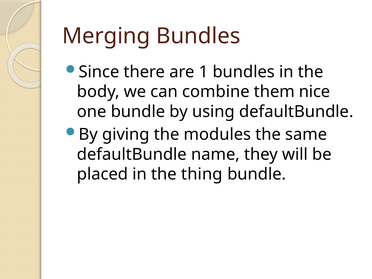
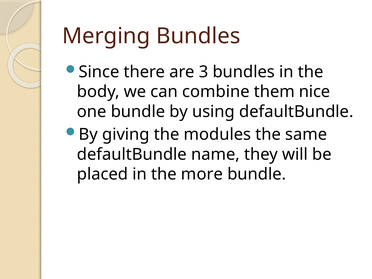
1: 1 -> 3 (204, 72)
thing: thing -> more (202, 174)
